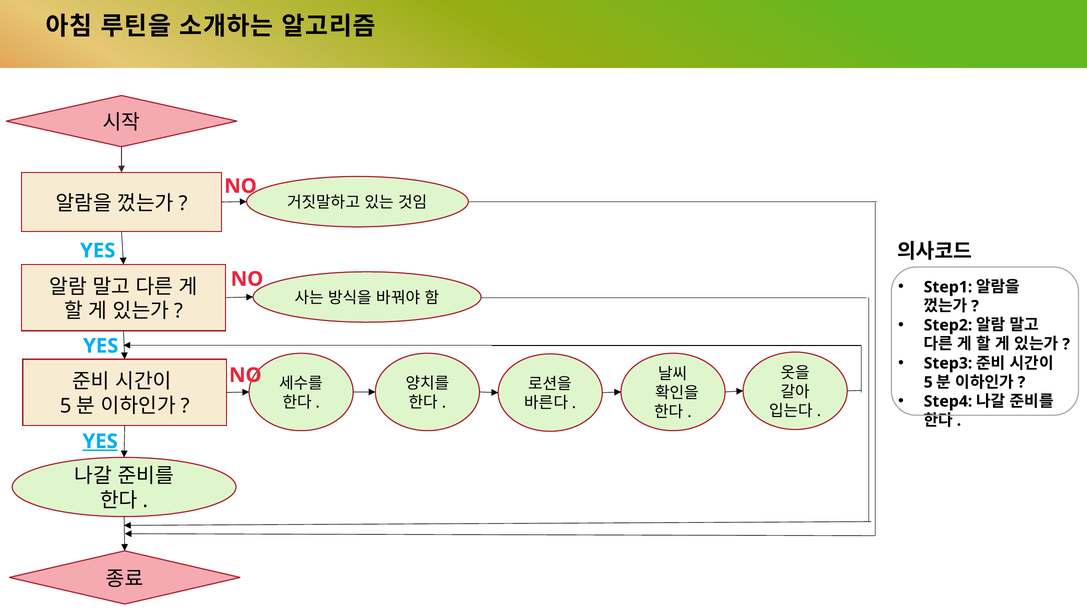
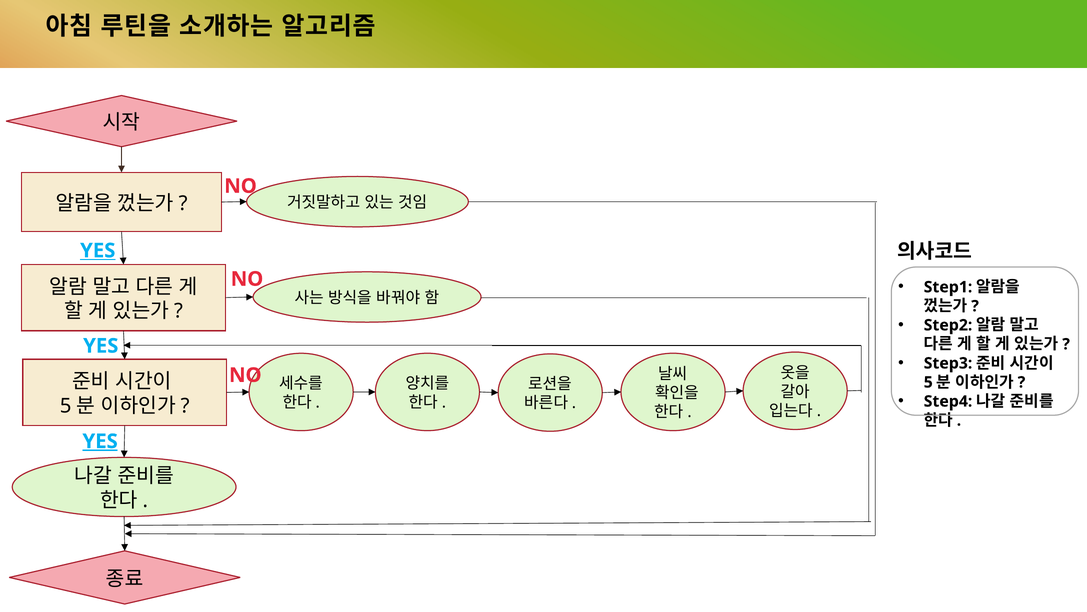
YES underline: none -> present (98, 250)
